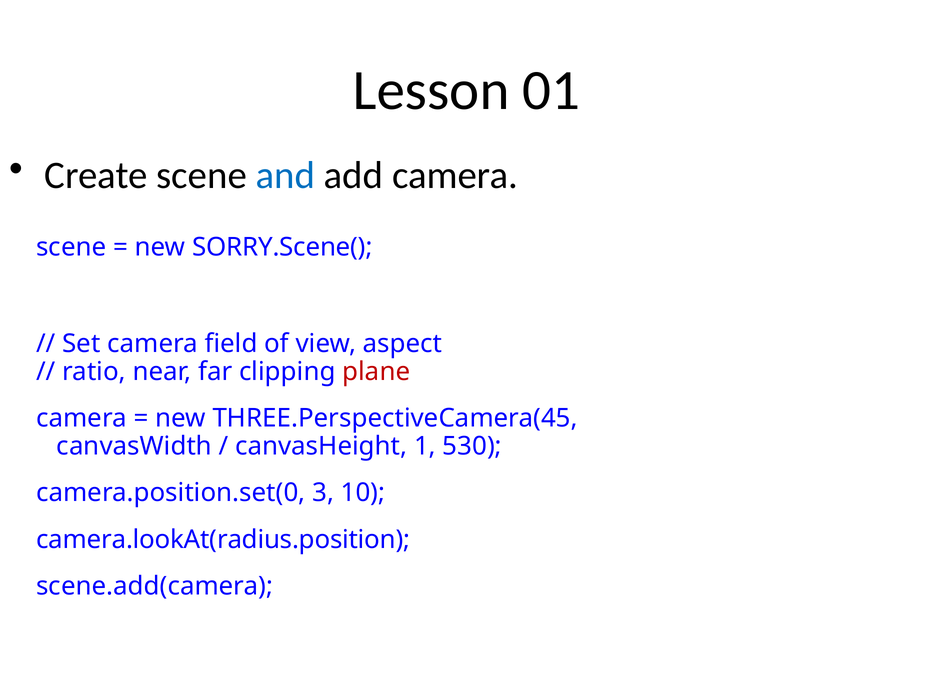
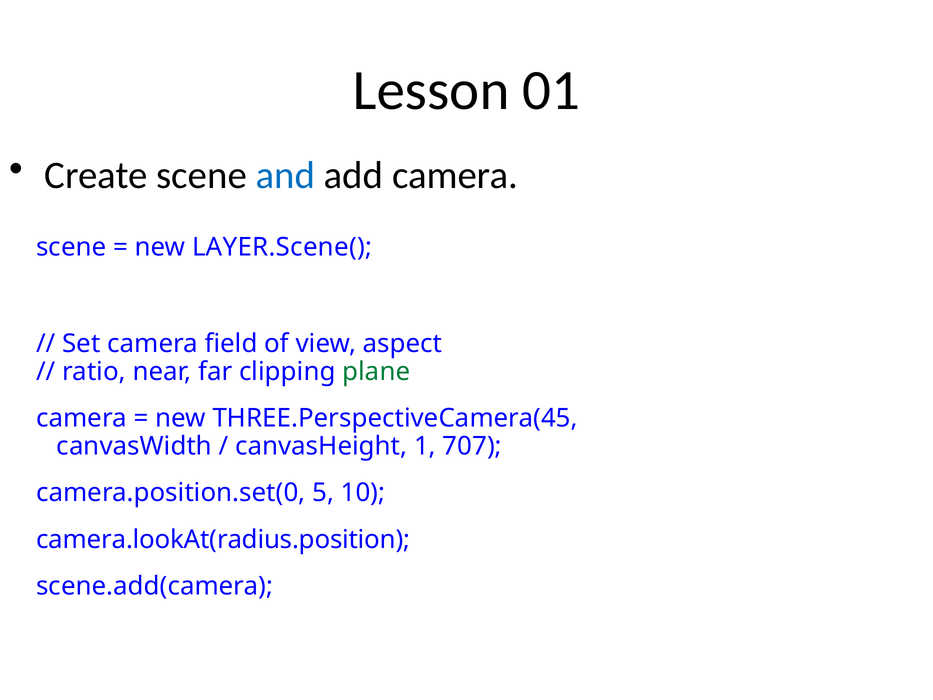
SORRY.Scene(: SORRY.Scene( -> LAYER.Scene( (282, 247)
plane colour: red -> green (376, 372)
530: 530 -> 707 (472, 446)
3: 3 -> 5 (323, 493)
